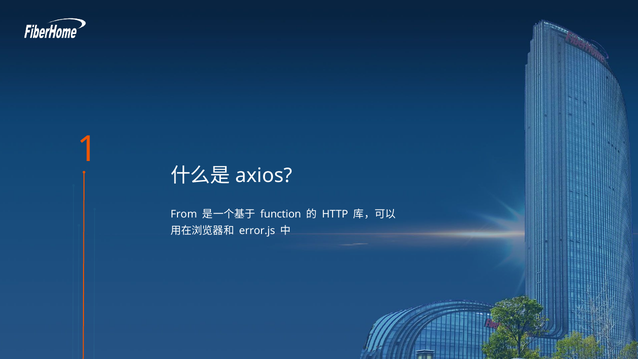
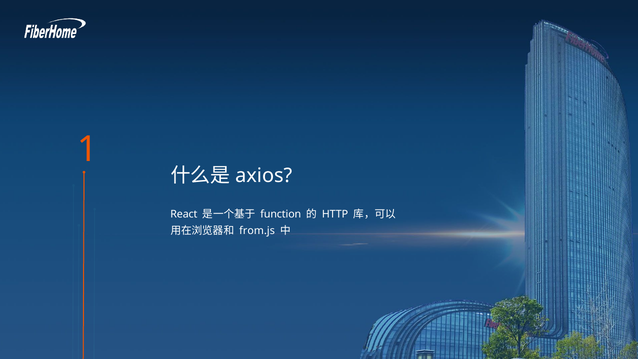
From: From -> React (184, 214)
error.js: error.js -> from.js (257, 231)
